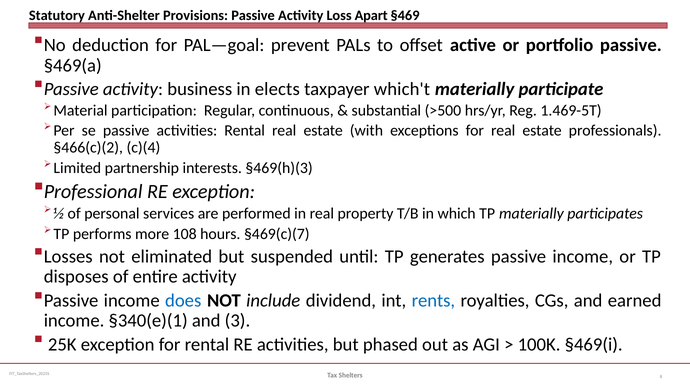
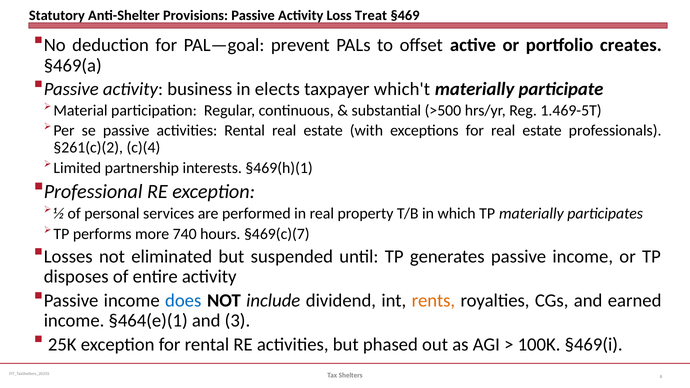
Apart: Apart -> Treat (371, 15)
portfolio passive: passive -> creates (631, 45)
§466(c)(2: §466(c)(2 -> §261(c)(2 (88, 148)
§469(h)(3: §469(h)(3 -> §469(h)(1 (279, 168)
108: 108 -> 740 (185, 234)
rents colour: blue -> orange (433, 301)
§340(e)(1: §340(e)(1 -> §464(e)(1 (148, 321)
